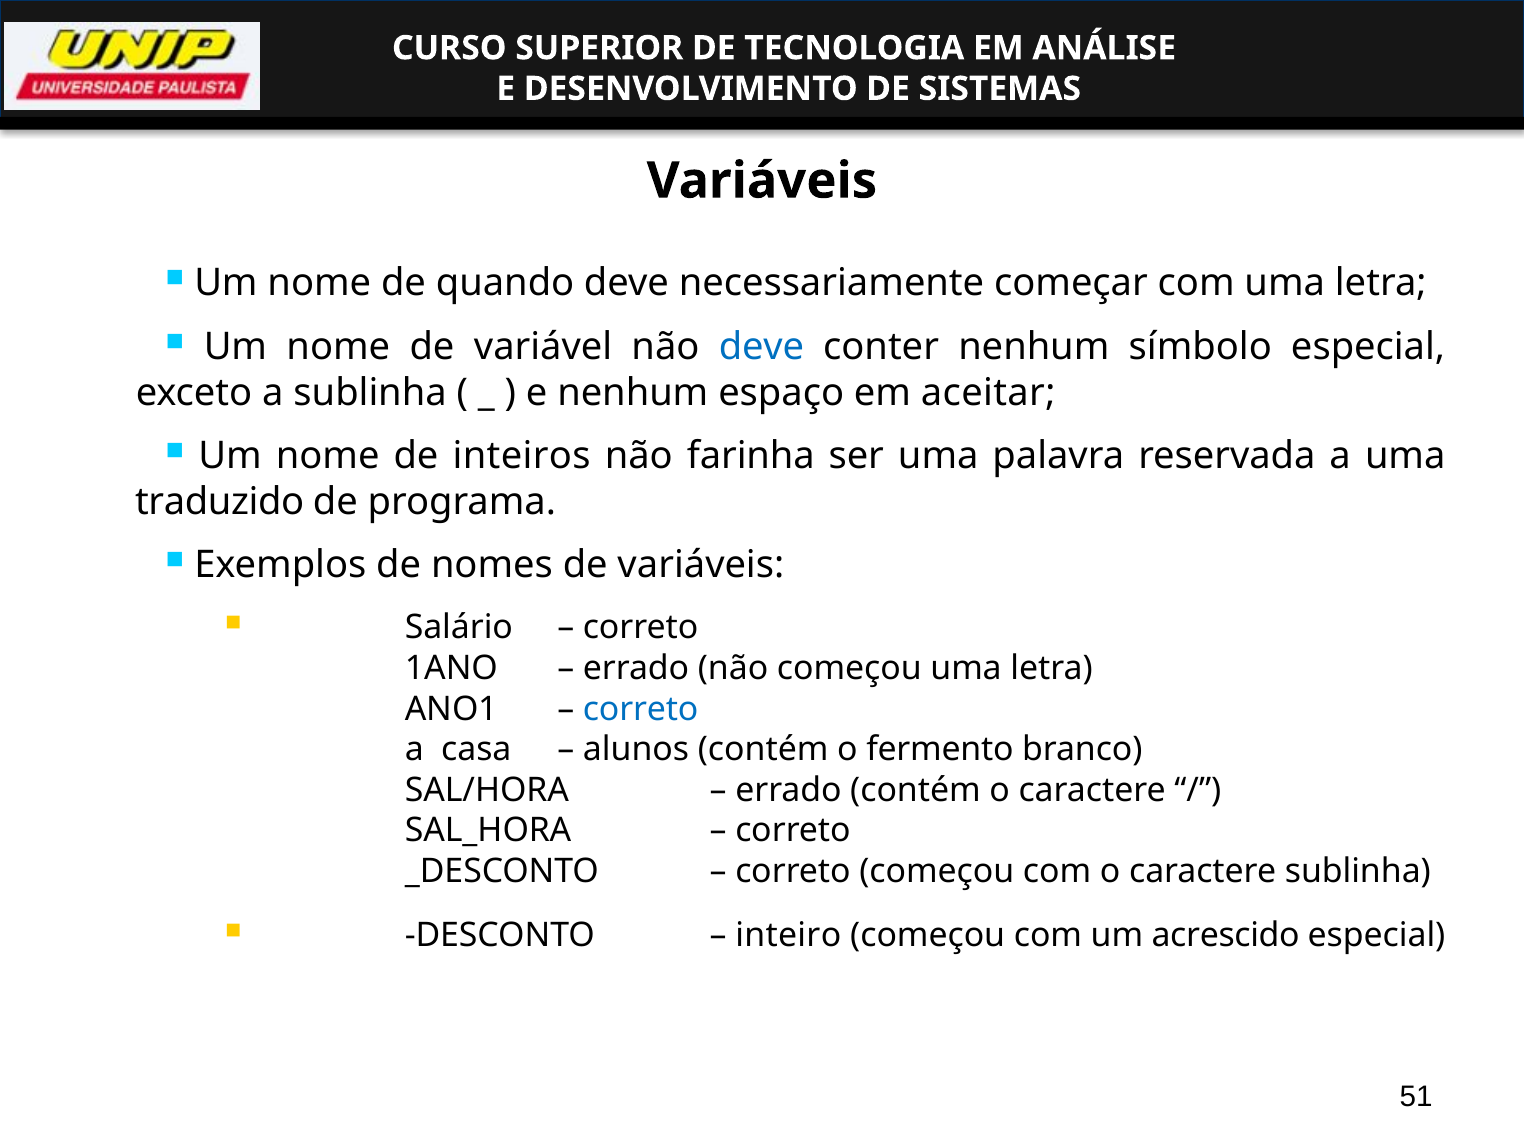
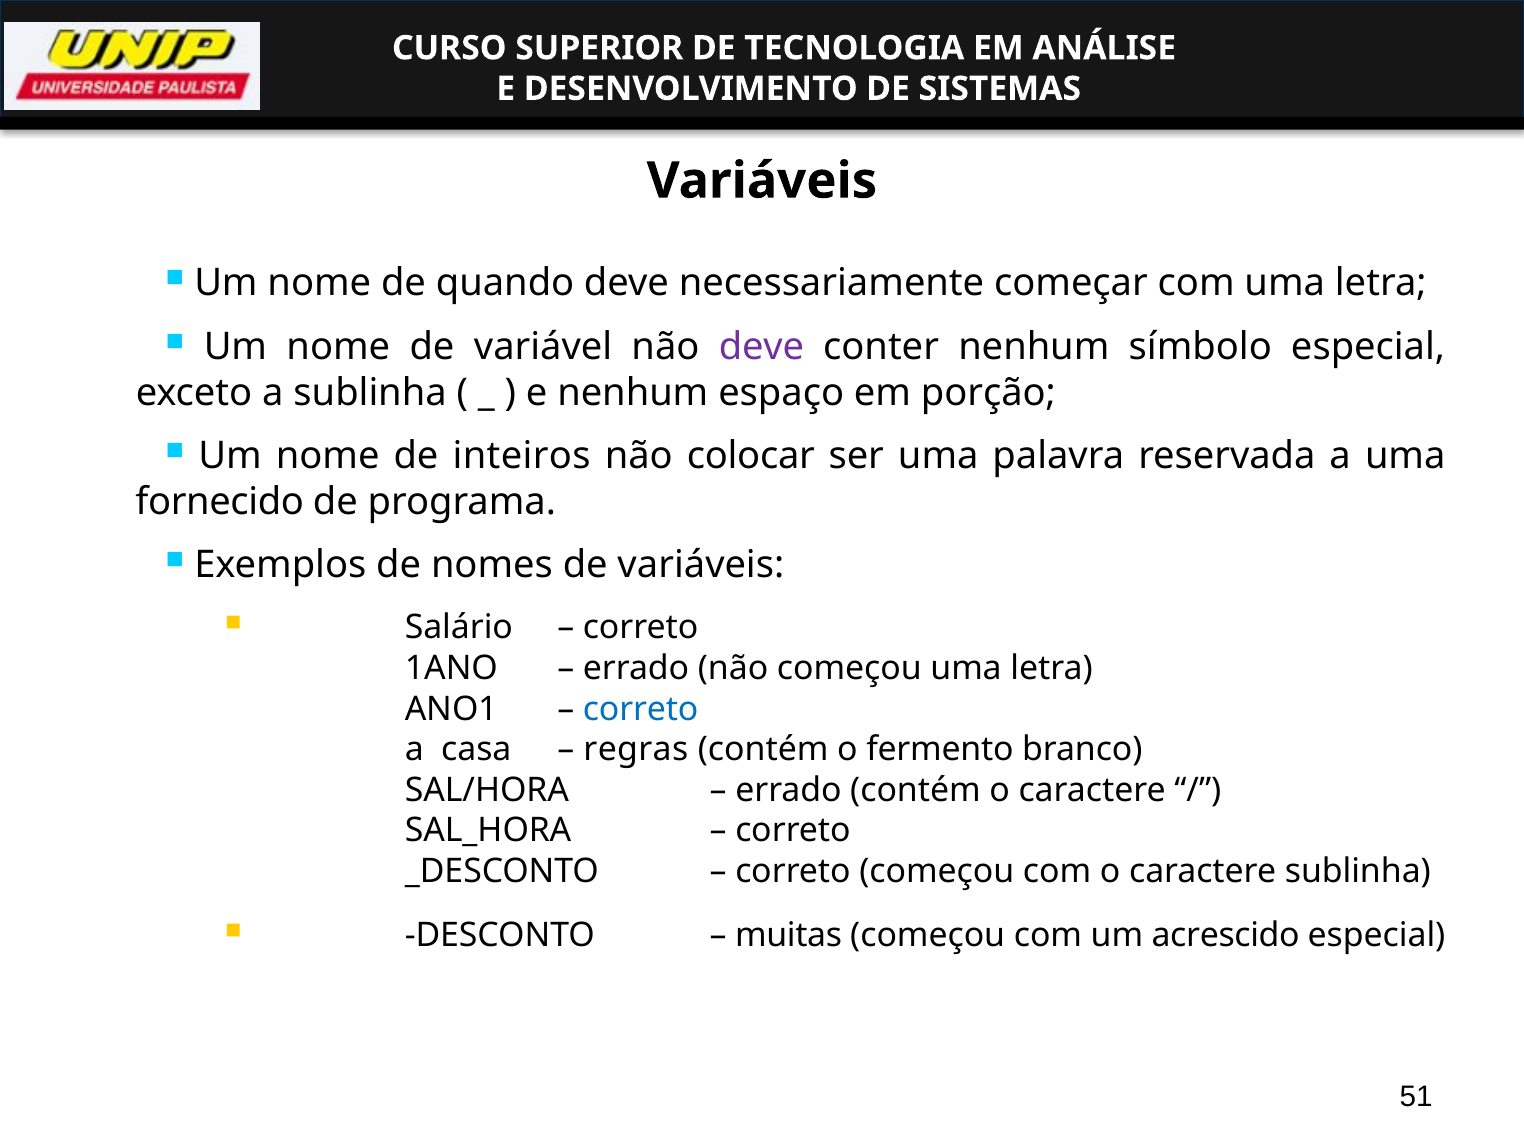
deve colour: blue -> purple (761, 347)
aceitar: aceitar -> porção (988, 393)
não farinha: farinha -> colocar (751, 456)
traduzido: traduzido -> fornecido (220, 502)
alunos: alunos -> regras (636, 750)
inteiro: inteiro -> muitas (789, 936)
